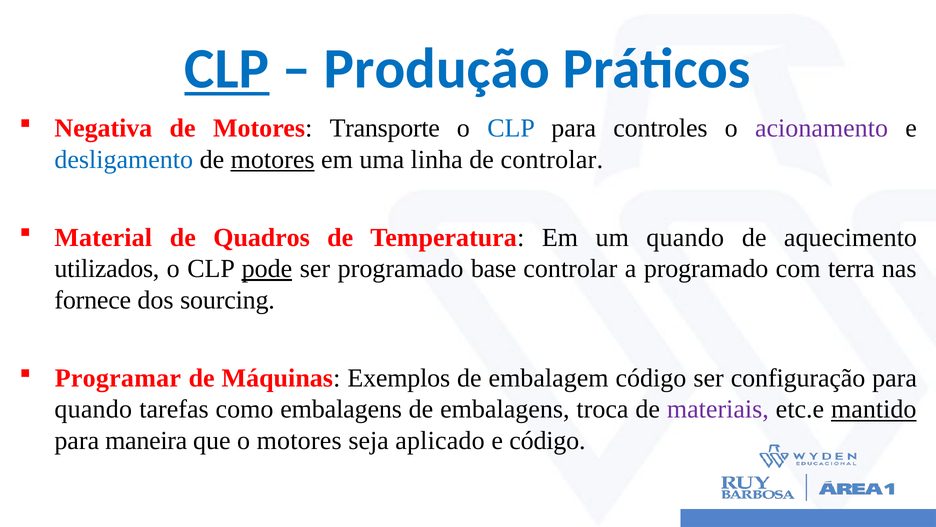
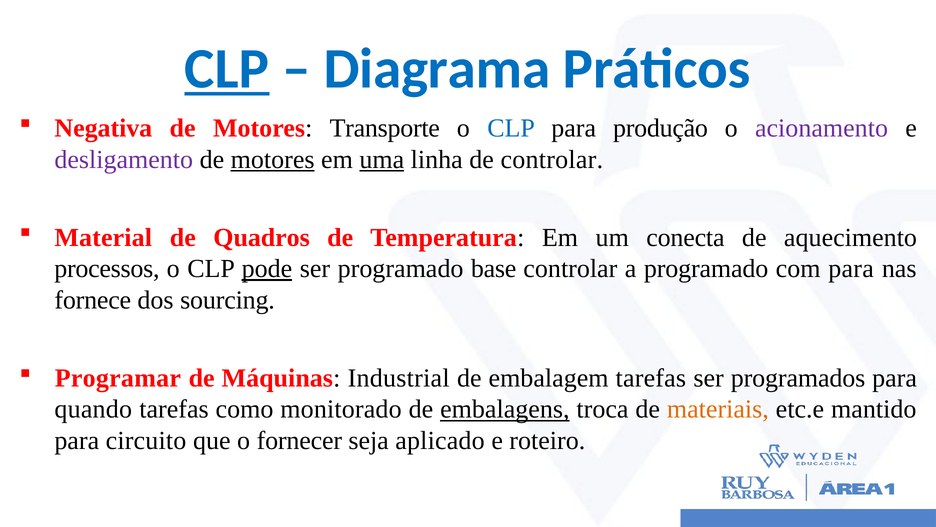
Produção: Produção -> Diagrama (437, 69)
controles: controles -> produção (660, 128)
desligamento colour: blue -> purple (124, 159)
uma underline: none -> present (382, 159)
um quando: quando -> conecta (685, 237)
utilizados: utilizados -> processos (107, 269)
com terra: terra -> para (851, 269)
Exemplos: Exemplos -> Industrial (399, 378)
embalagem código: código -> tarefas (651, 378)
configuração: configuração -> programados (798, 378)
como embalagens: embalagens -> monitorado (341, 409)
embalagens underline: none -> present (505, 409)
materiais colour: purple -> orange (718, 409)
mantido underline: present -> none (874, 409)
maneira: maneira -> circuito (146, 440)
o motores: motores -> fornecer (299, 440)
e código: código -> roteiro (547, 440)
